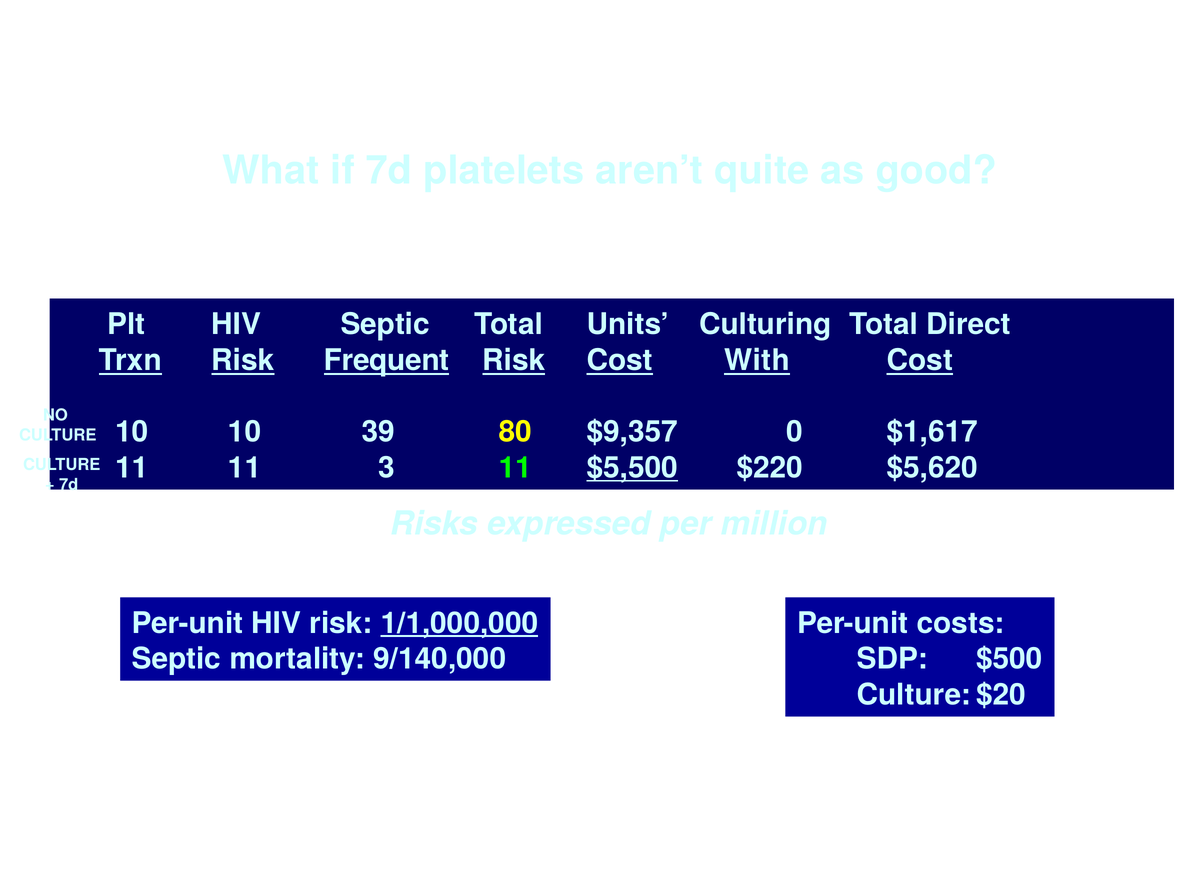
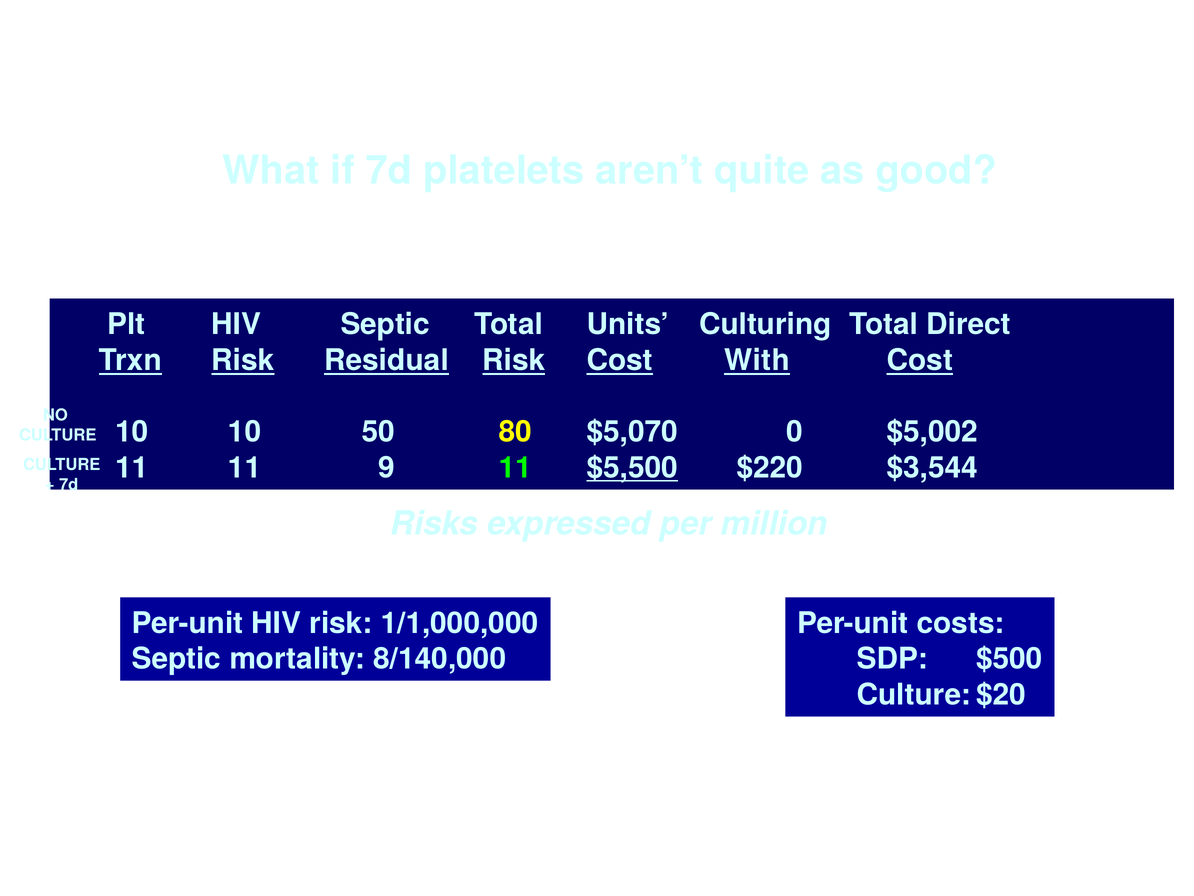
Frequent: Frequent -> Residual (386, 360)
39: 39 -> 50 (378, 432)
$9,357: $9,357 -> $5,070 (632, 432)
$1,617: $1,617 -> $5,002 (932, 432)
3: 3 -> 9 (386, 468)
$5,620: $5,620 -> $3,544 (932, 468)
1/1,000,000 underline: present -> none (459, 623)
9/140,000: 9/140,000 -> 8/140,000 (440, 659)
